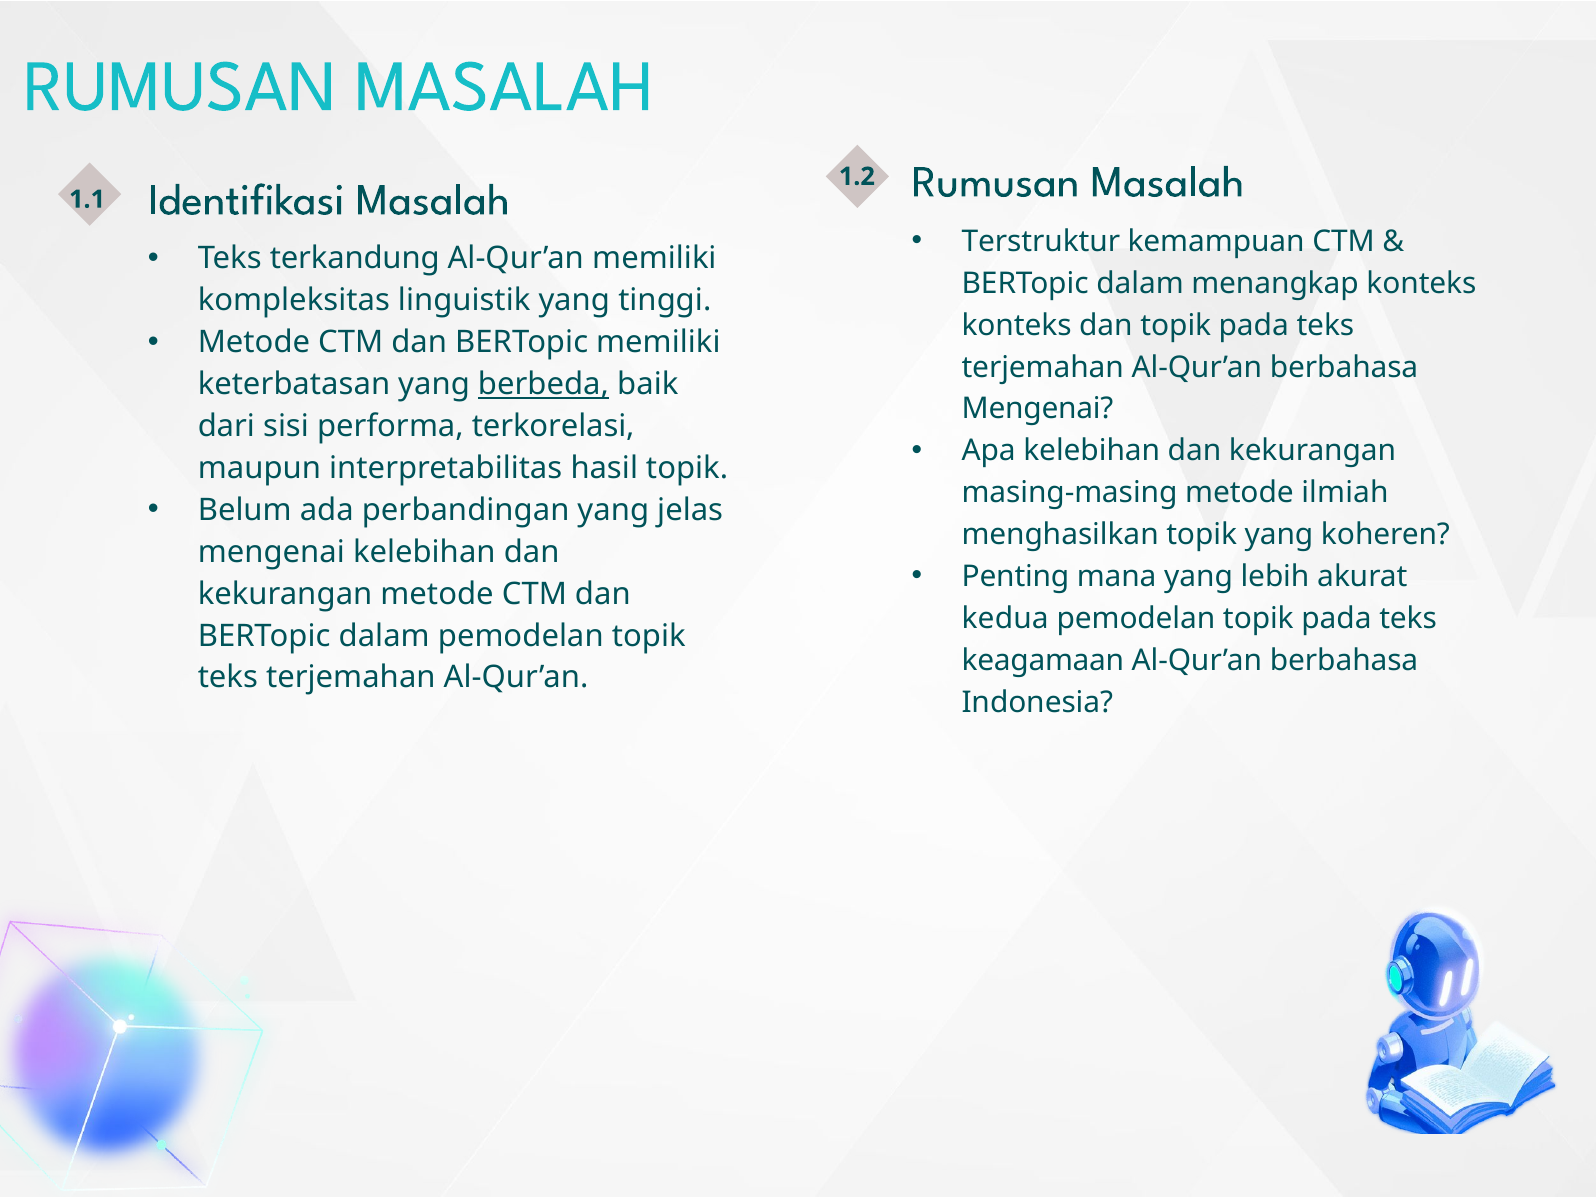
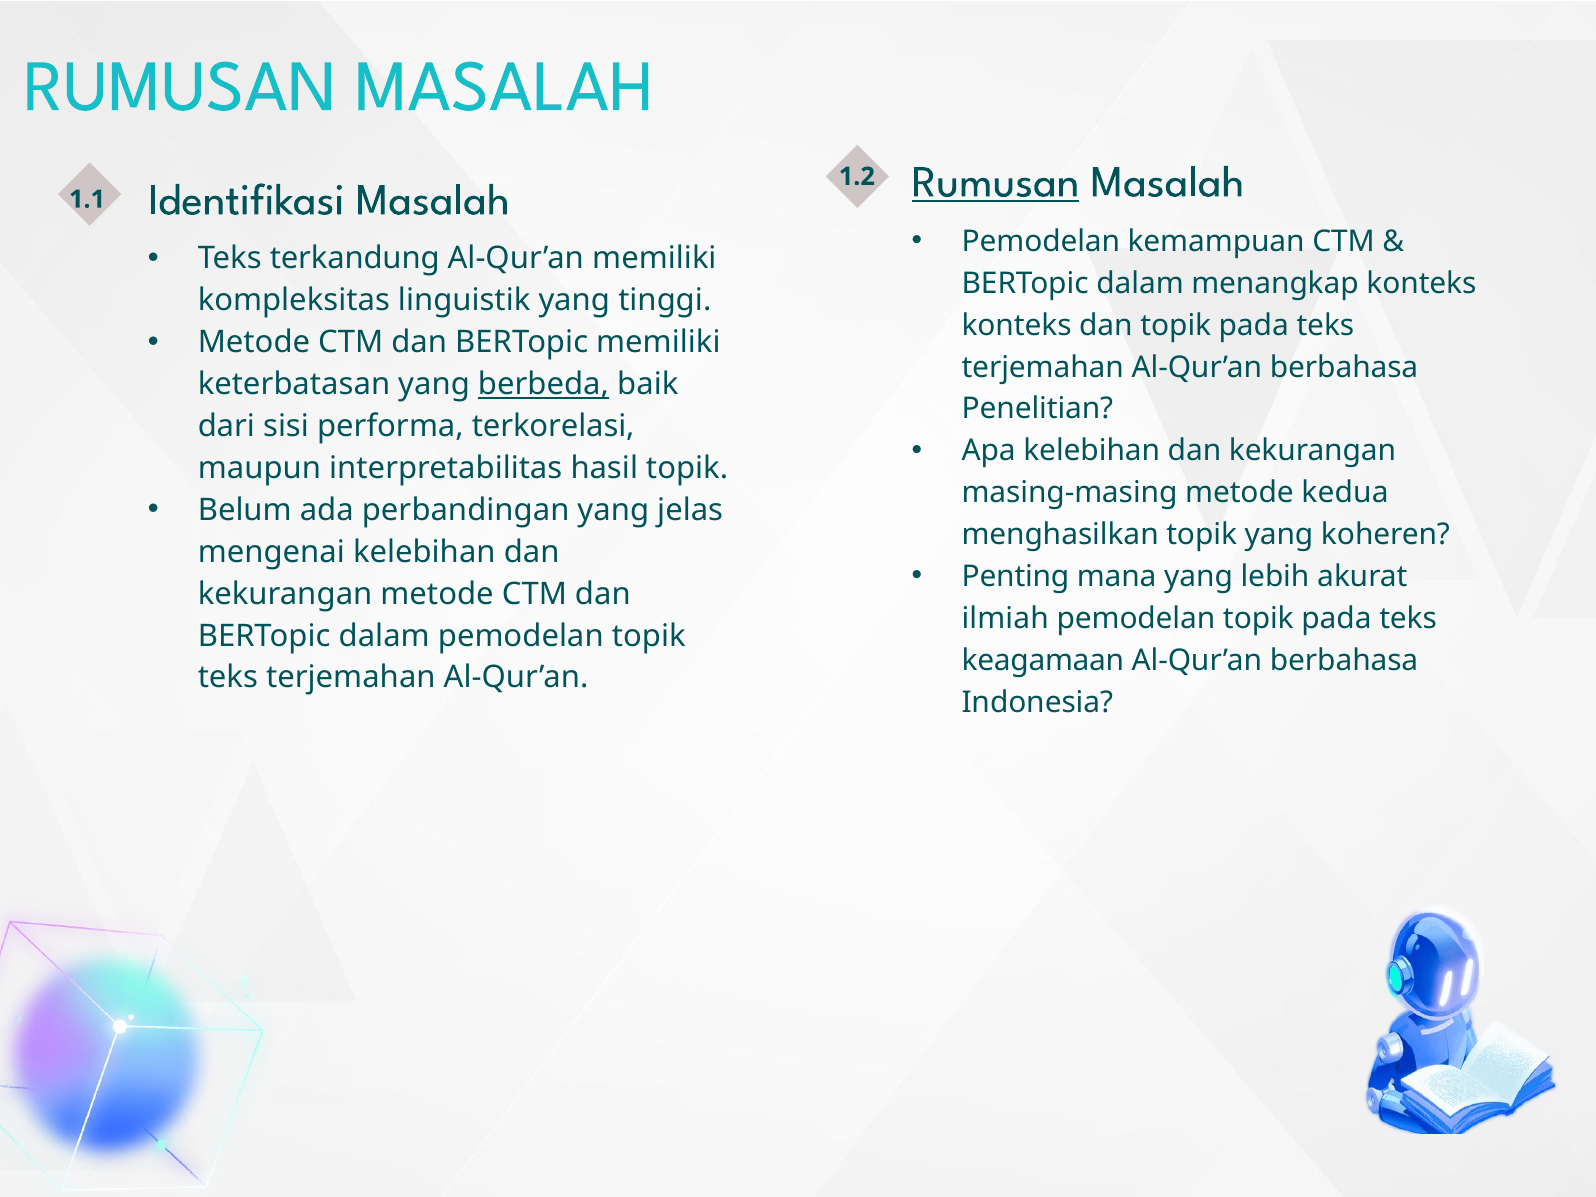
Rumusan underline: none -> present (996, 182)
Terstruktur: Terstruktur -> Pemodelan (1041, 241)
Mengenai: Mengenai -> Penelitian (1037, 409)
ilmiah: ilmiah -> kedua (1345, 493)
kedua: kedua -> ilmiah (1005, 619)
